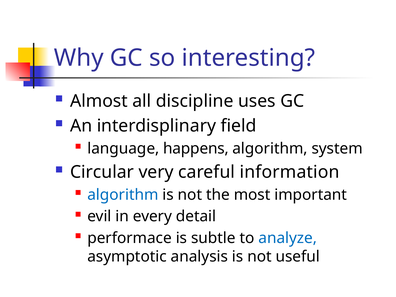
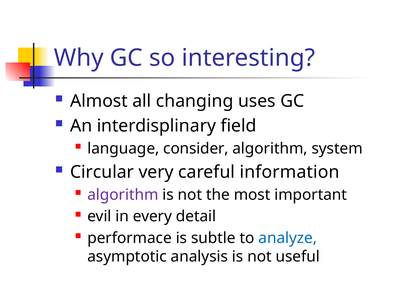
discipline: discipline -> changing (195, 101)
happens: happens -> consider (196, 149)
algorithm colour: blue -> purple (123, 195)
